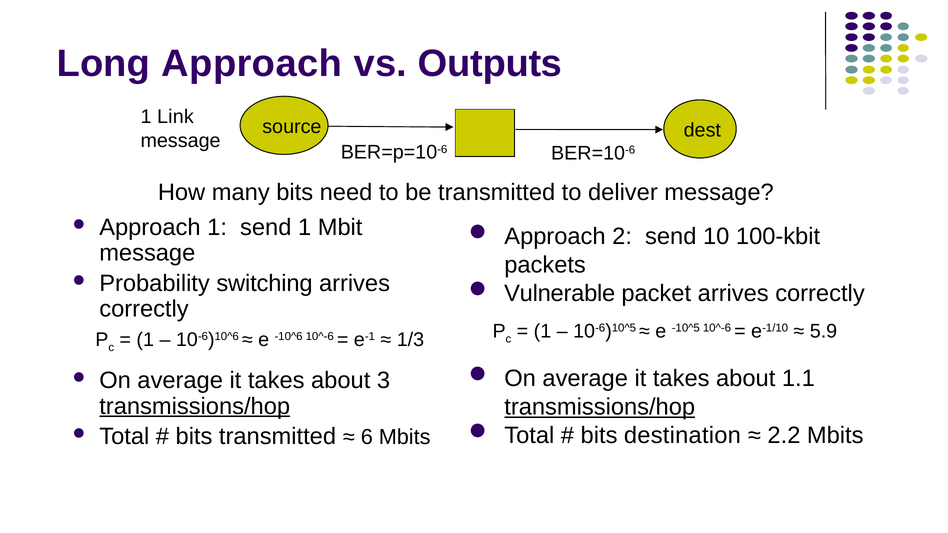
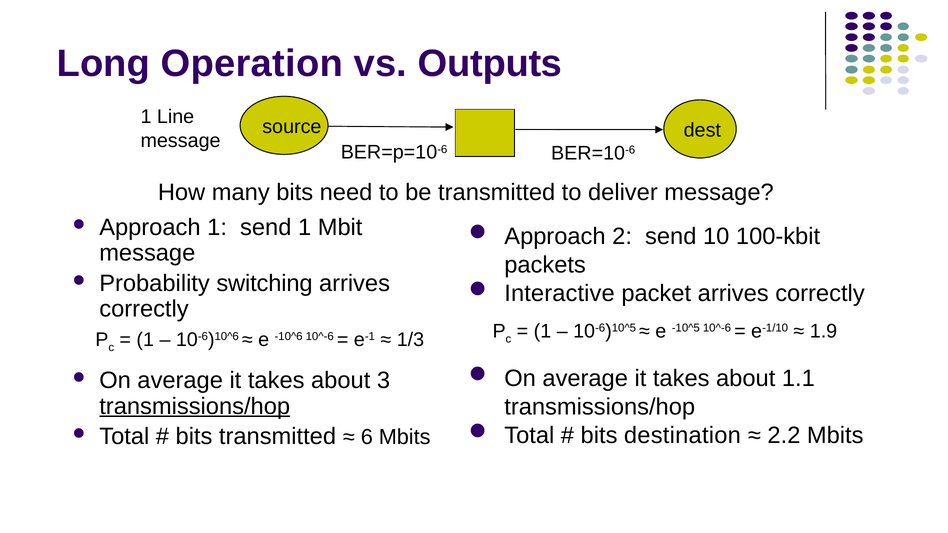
Long Approach: Approach -> Operation (252, 64)
Link: Link -> Line (176, 117)
Vulnerable: Vulnerable -> Interactive (560, 293)
5.9: 5.9 -> 1.9 (824, 331)
transmissions/hop underline: present -> none (600, 407)
